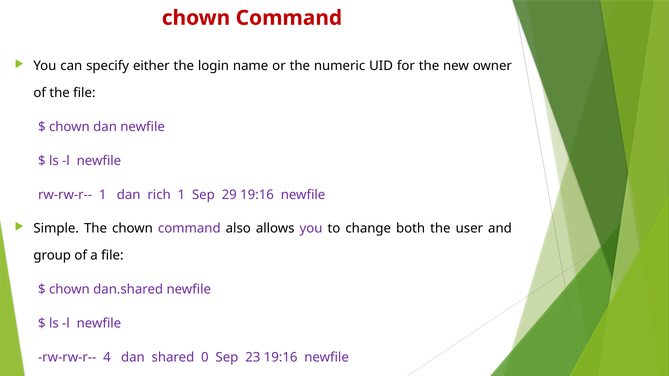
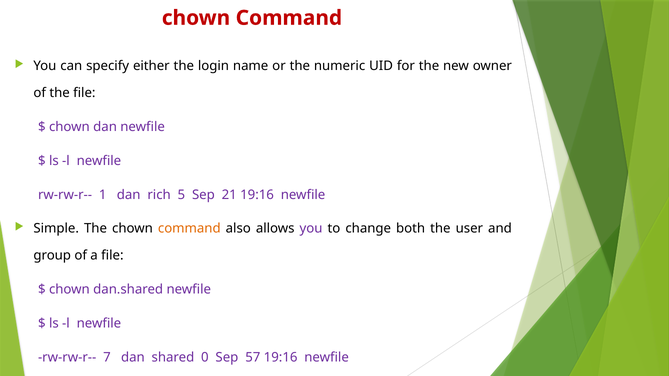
rich 1: 1 -> 5 (181, 195)
29: 29 -> 21 (229, 195)
command colour: purple -> orange (189, 229)
4: 4 -> 7 (107, 358)
23: 23 -> 57 (253, 358)
